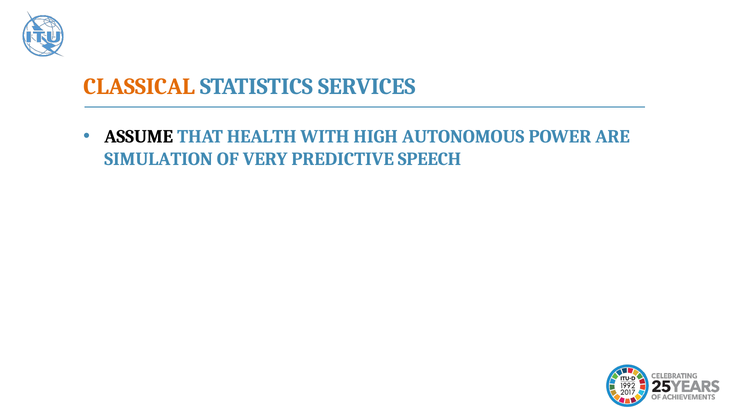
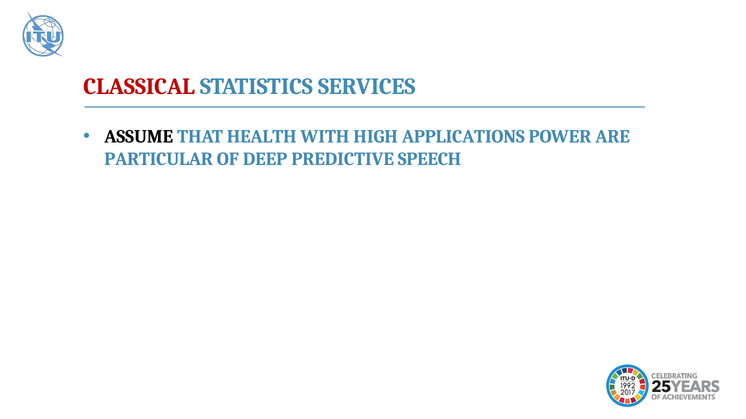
CLASSICAL colour: orange -> red (139, 87)
AUTONOMOUS: AUTONOMOUS -> APPLICATIONS (463, 137)
SIMULATION: SIMULATION -> PARTICULAR (159, 159)
VERY: VERY -> DEEP (265, 159)
